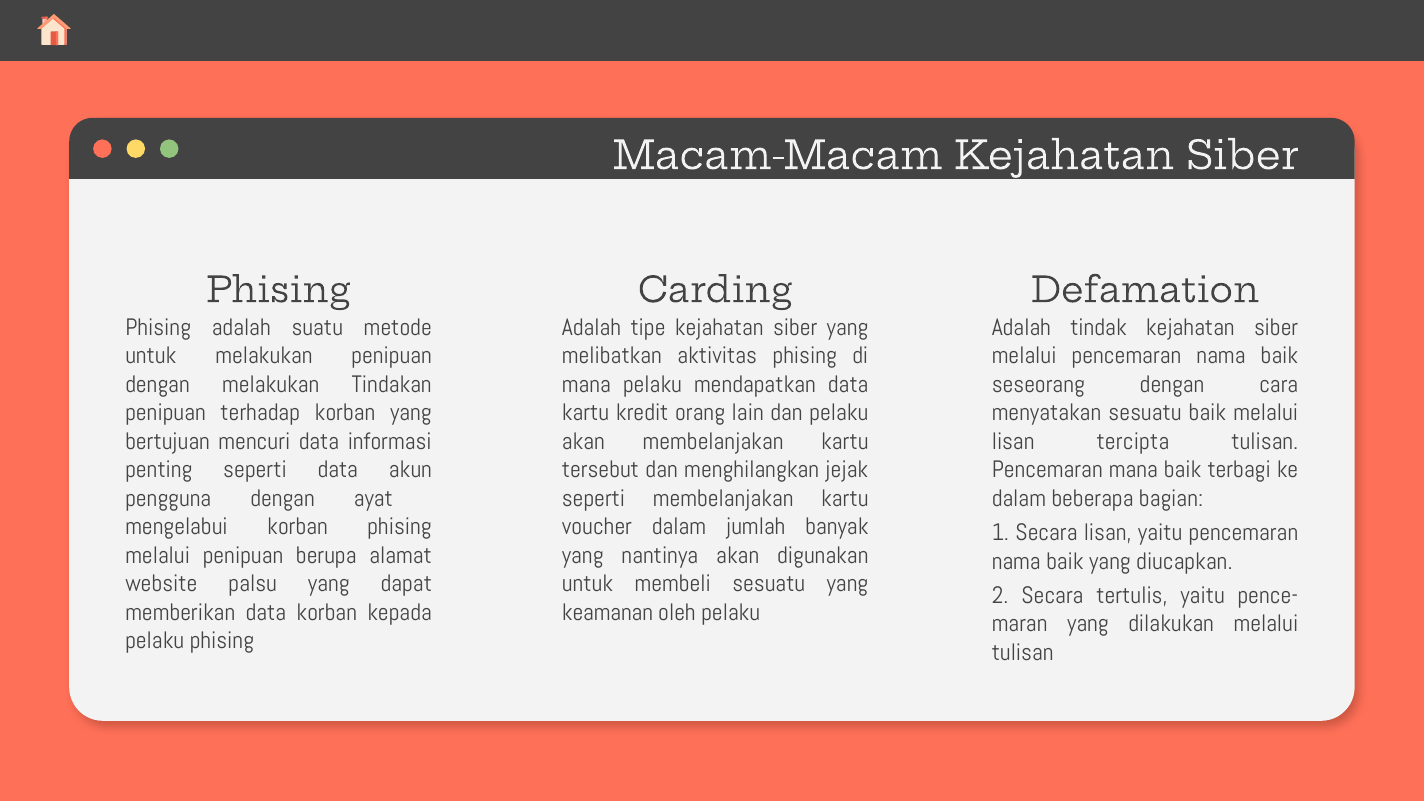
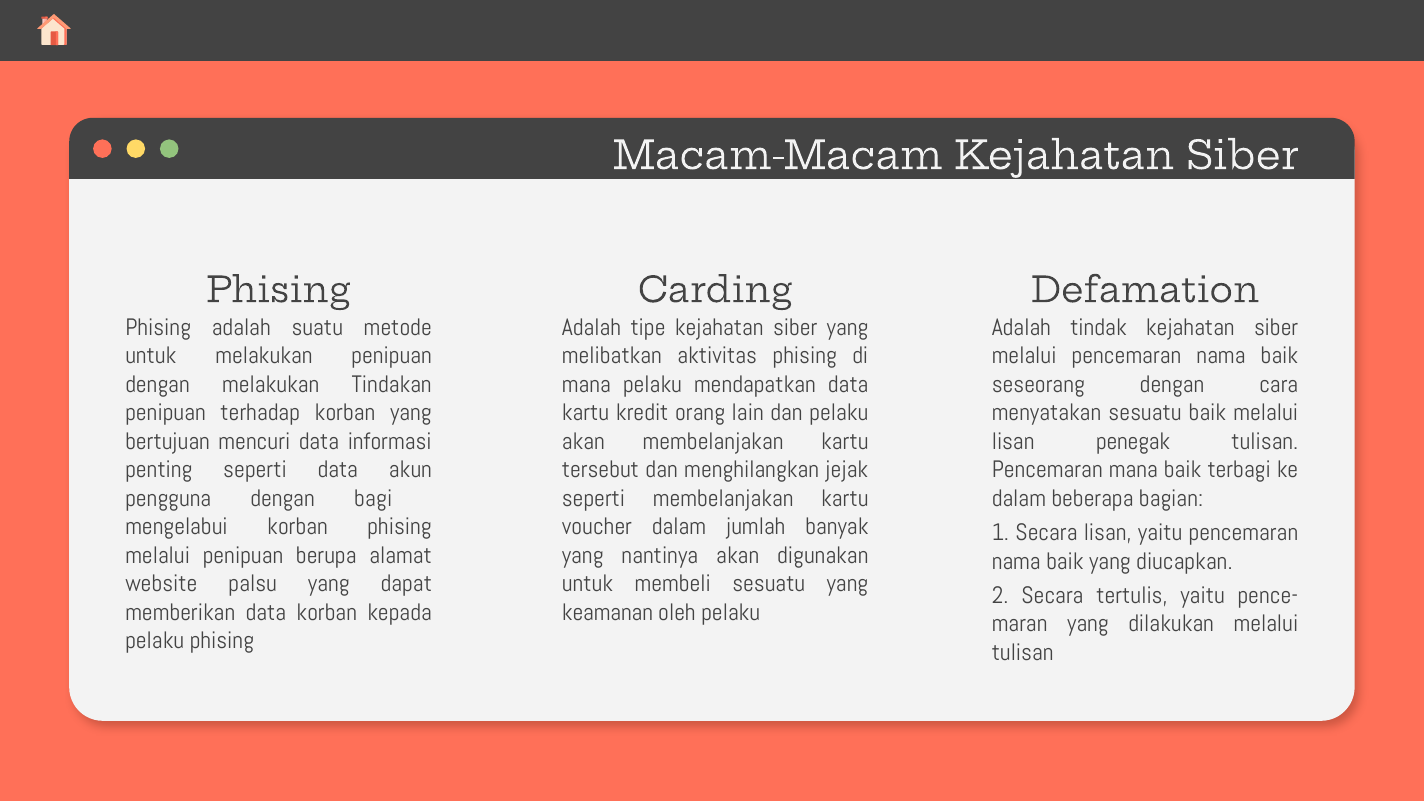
tercipta: tercipta -> penegak (1133, 441)
ayat: ayat -> bagi (373, 498)
